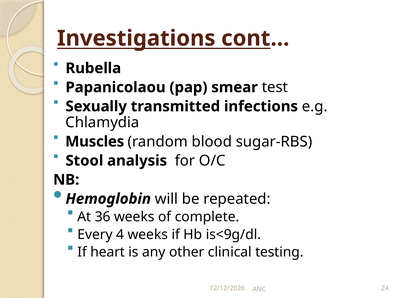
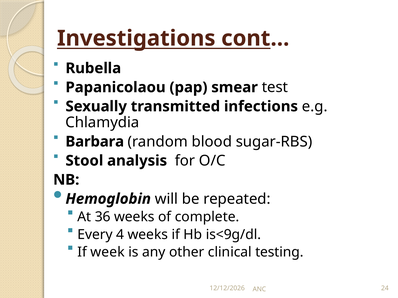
Muscles: Muscles -> Barbara (95, 142)
heart: heart -> week (108, 253)
